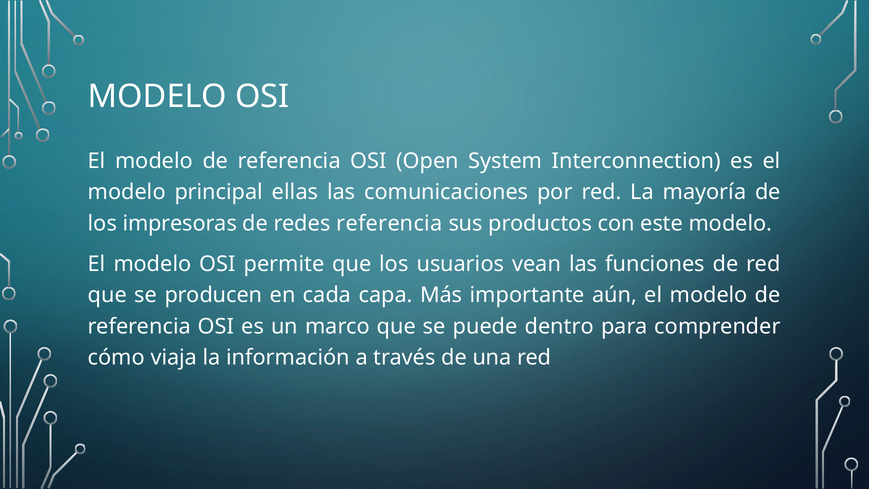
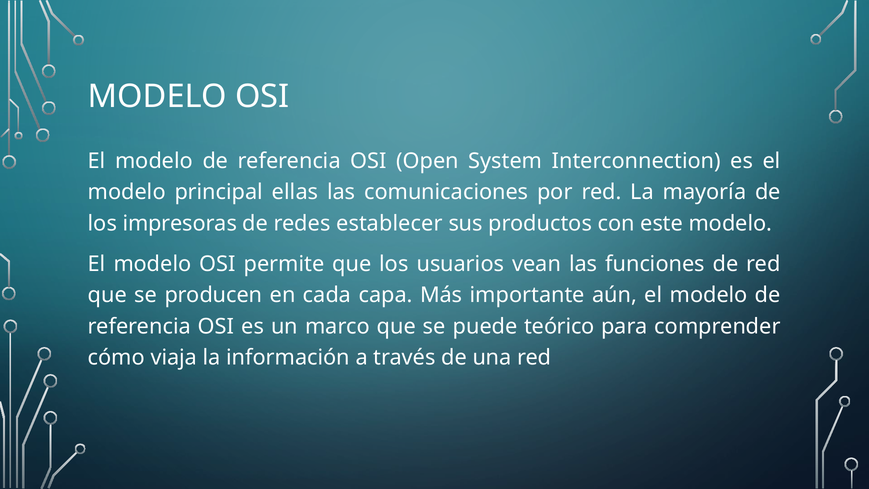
redes referencia: referencia -> establecer (389, 224)
dentro: dentro -> teórico (559, 326)
